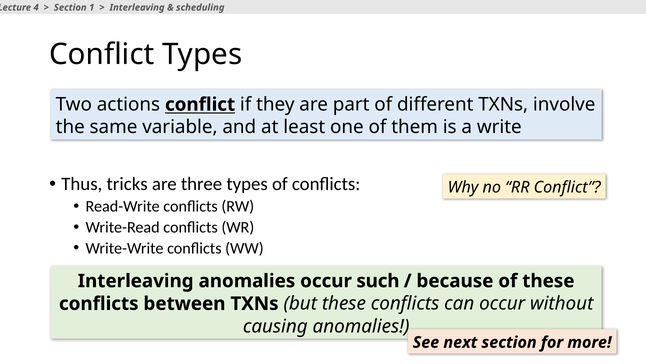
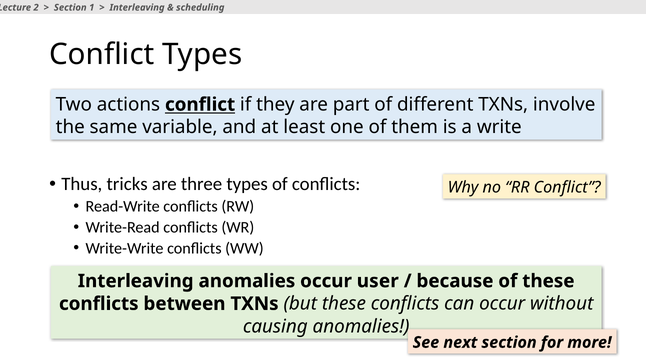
4: 4 -> 2 (36, 7)
such: such -> user (378, 281)
